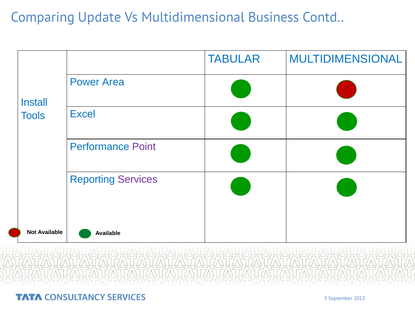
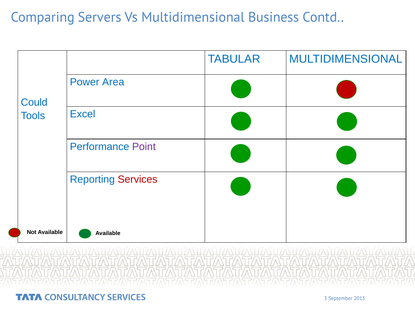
Update: Update -> Servers (100, 17)
Install: Install -> Could (34, 102)
Services colour: purple -> red (138, 180)
